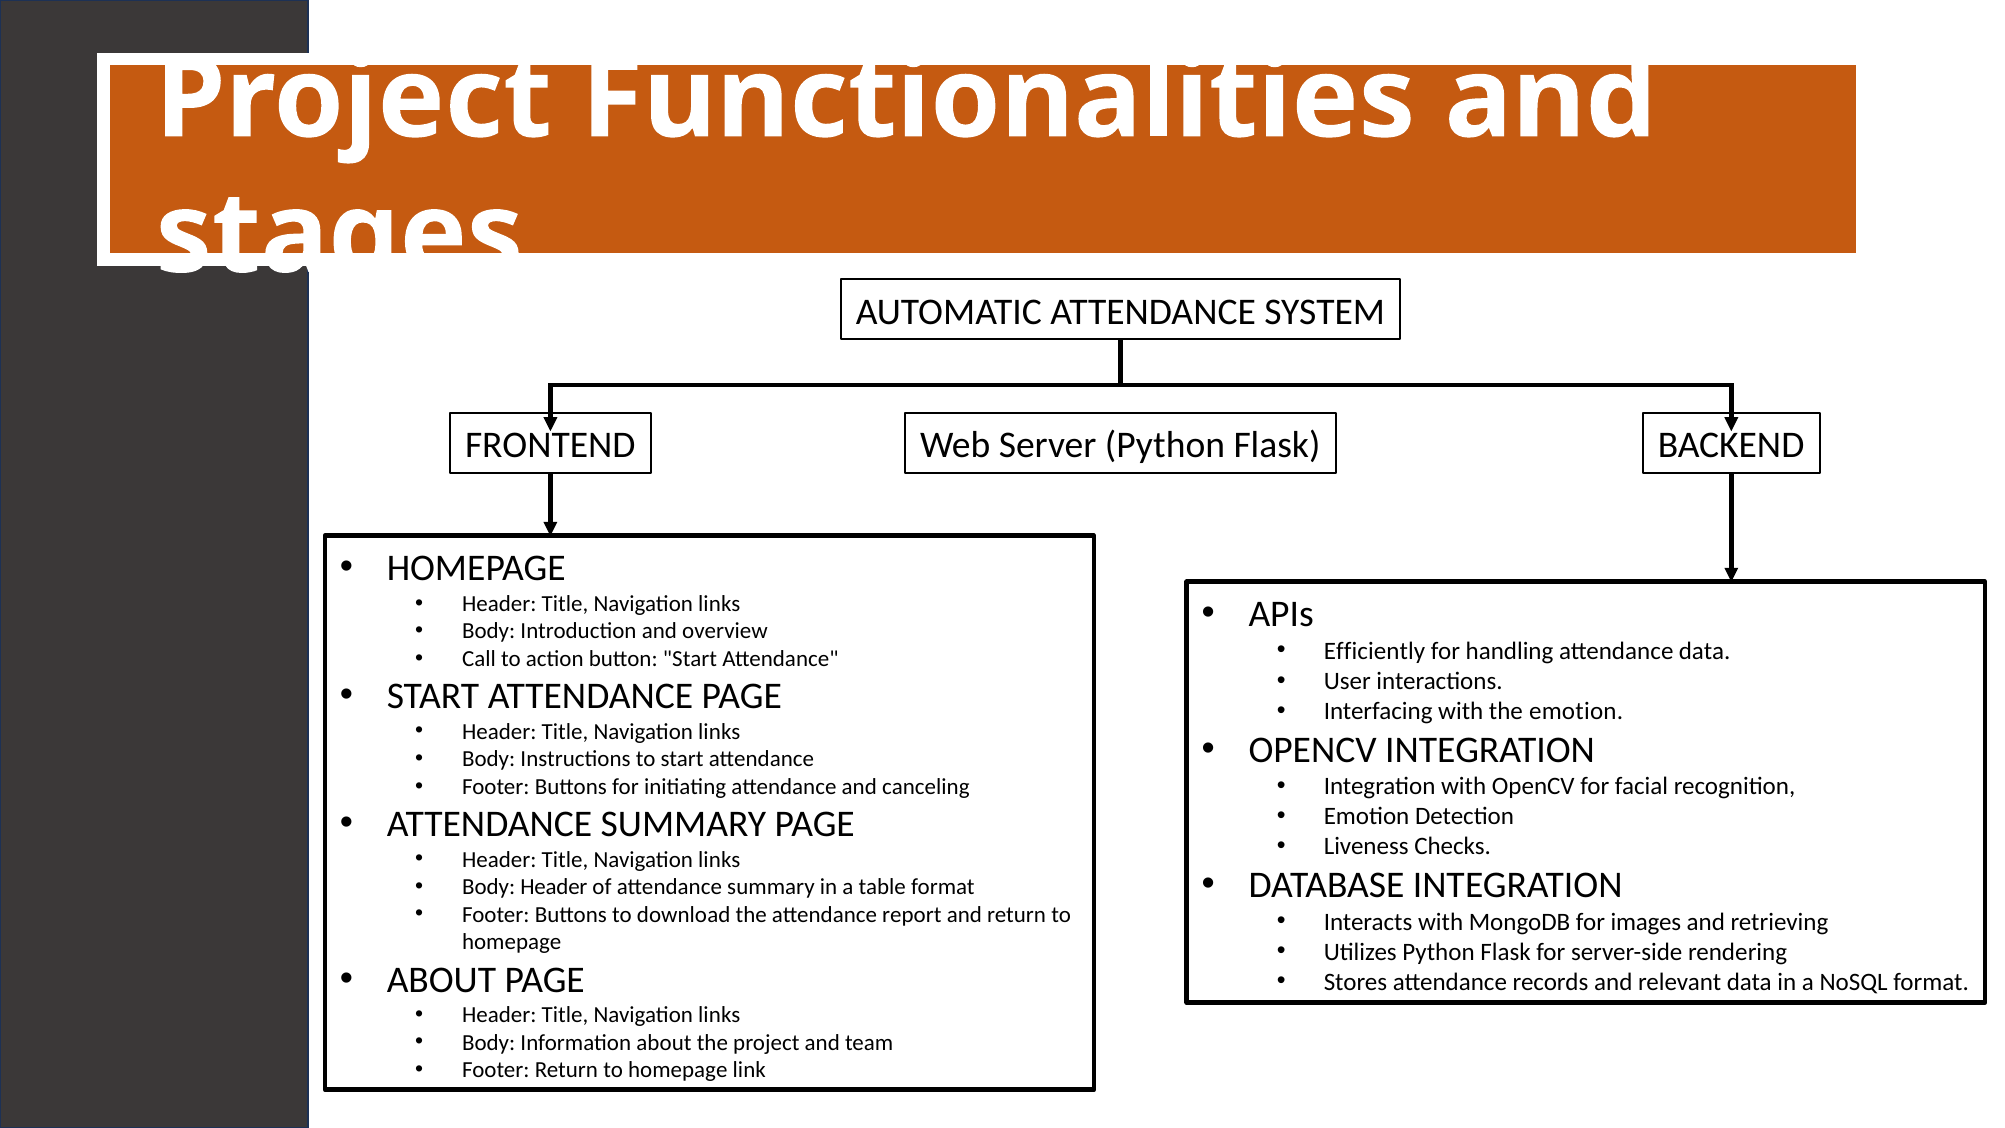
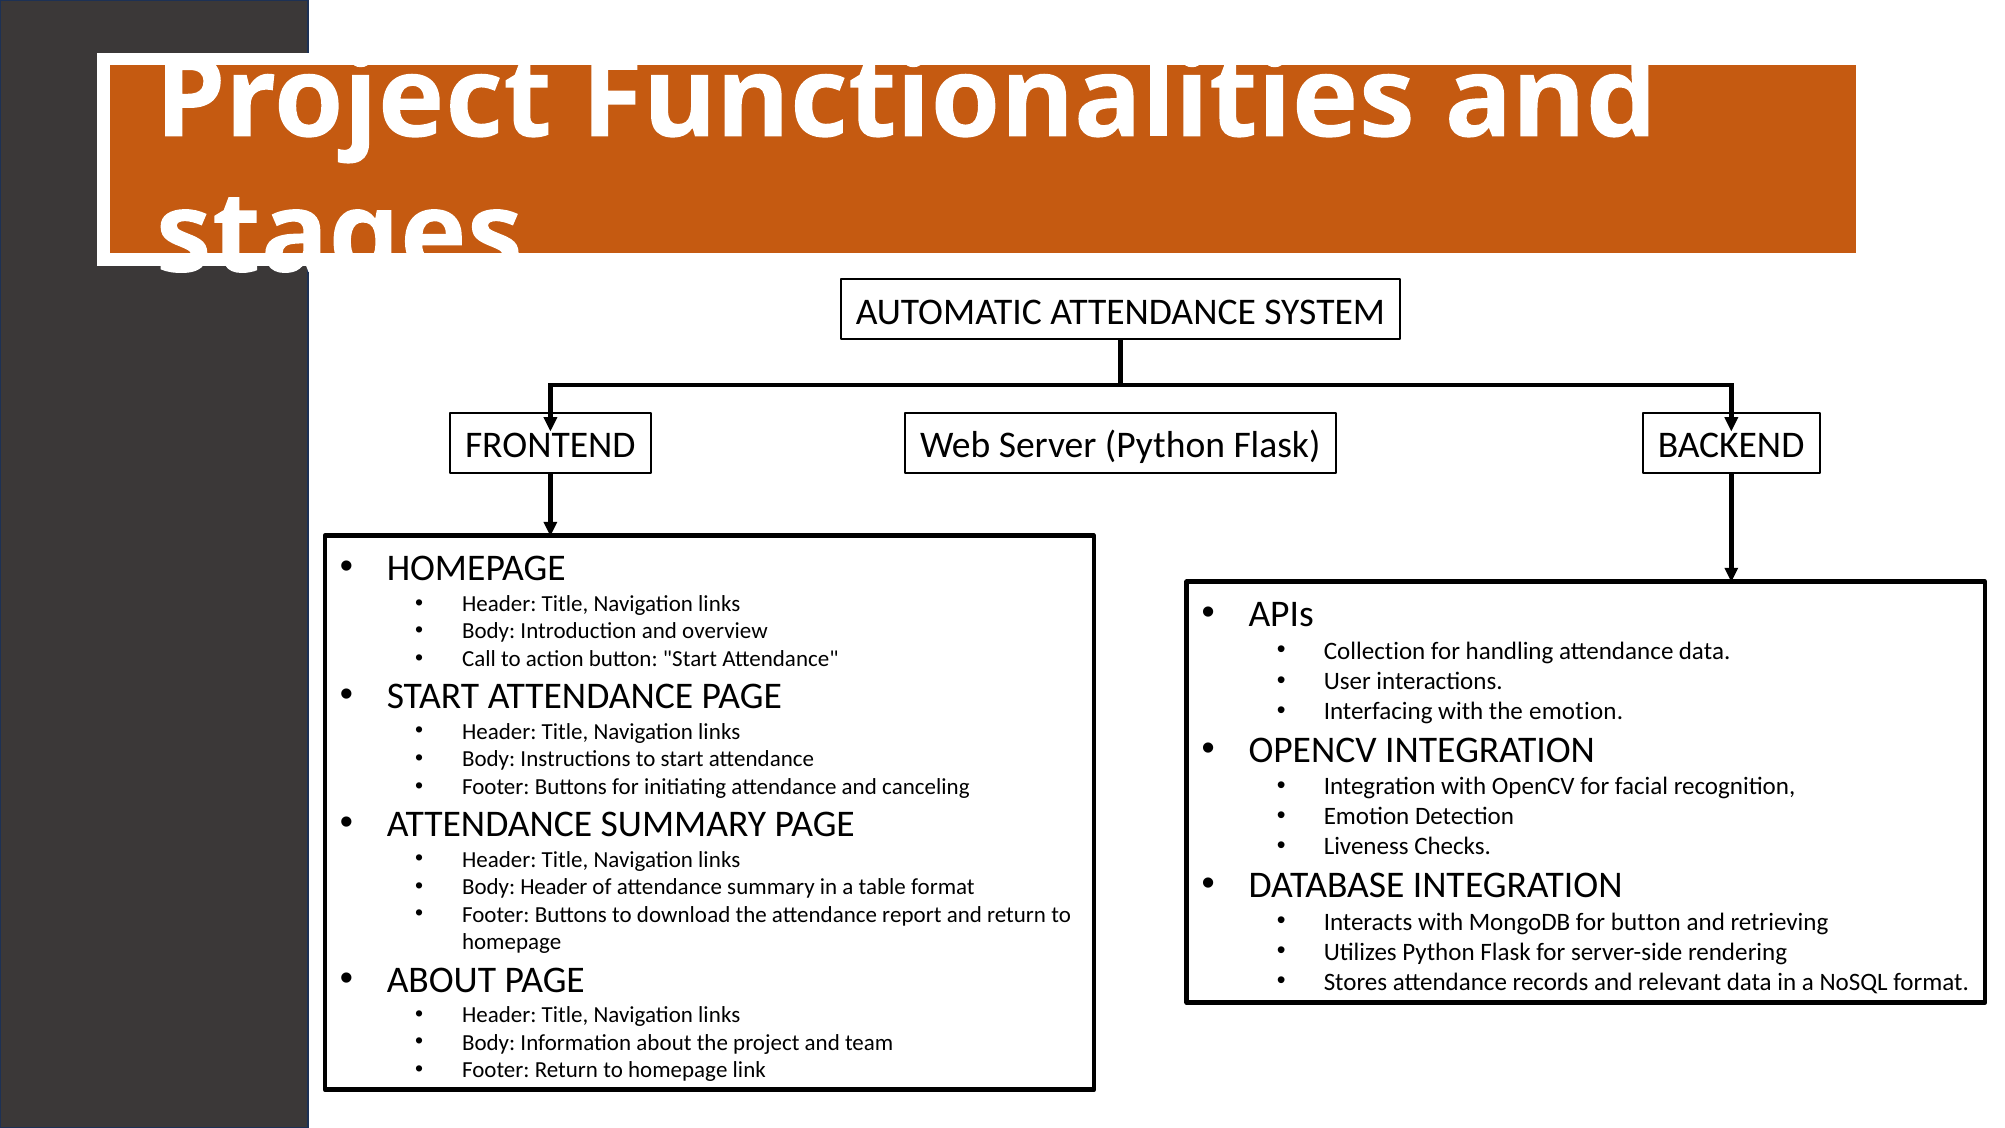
Efficiently: Efficiently -> Collection (1375, 651)
for images: images -> button (1646, 922)
